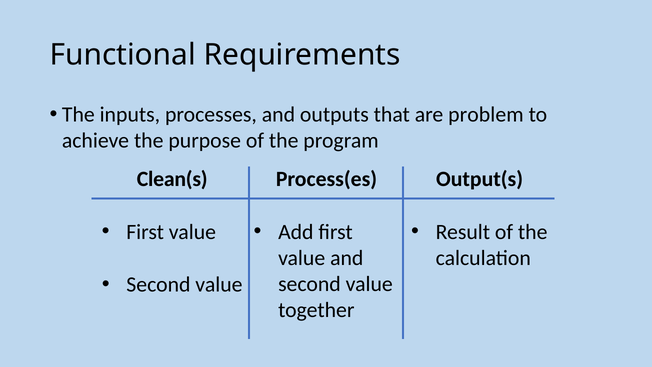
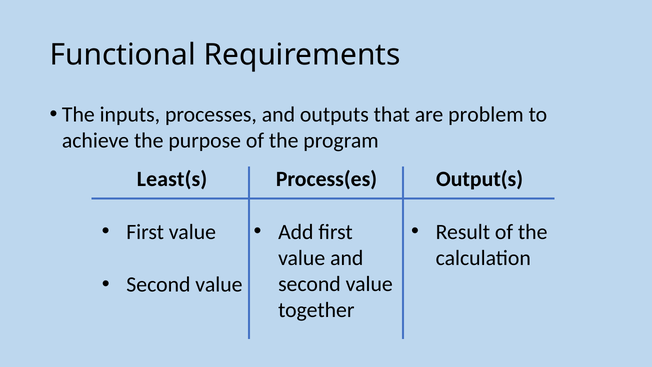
Clean(s: Clean(s -> Least(s (172, 179)
